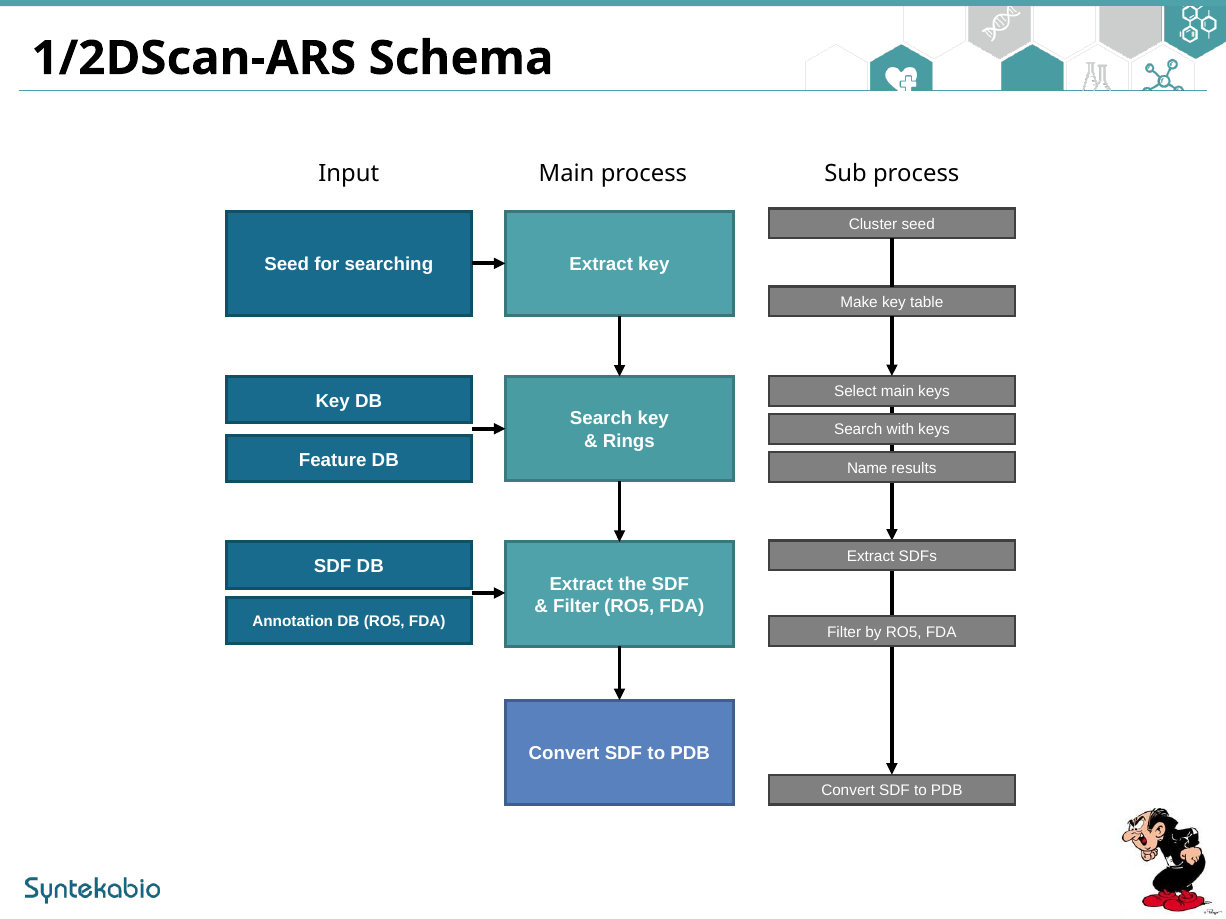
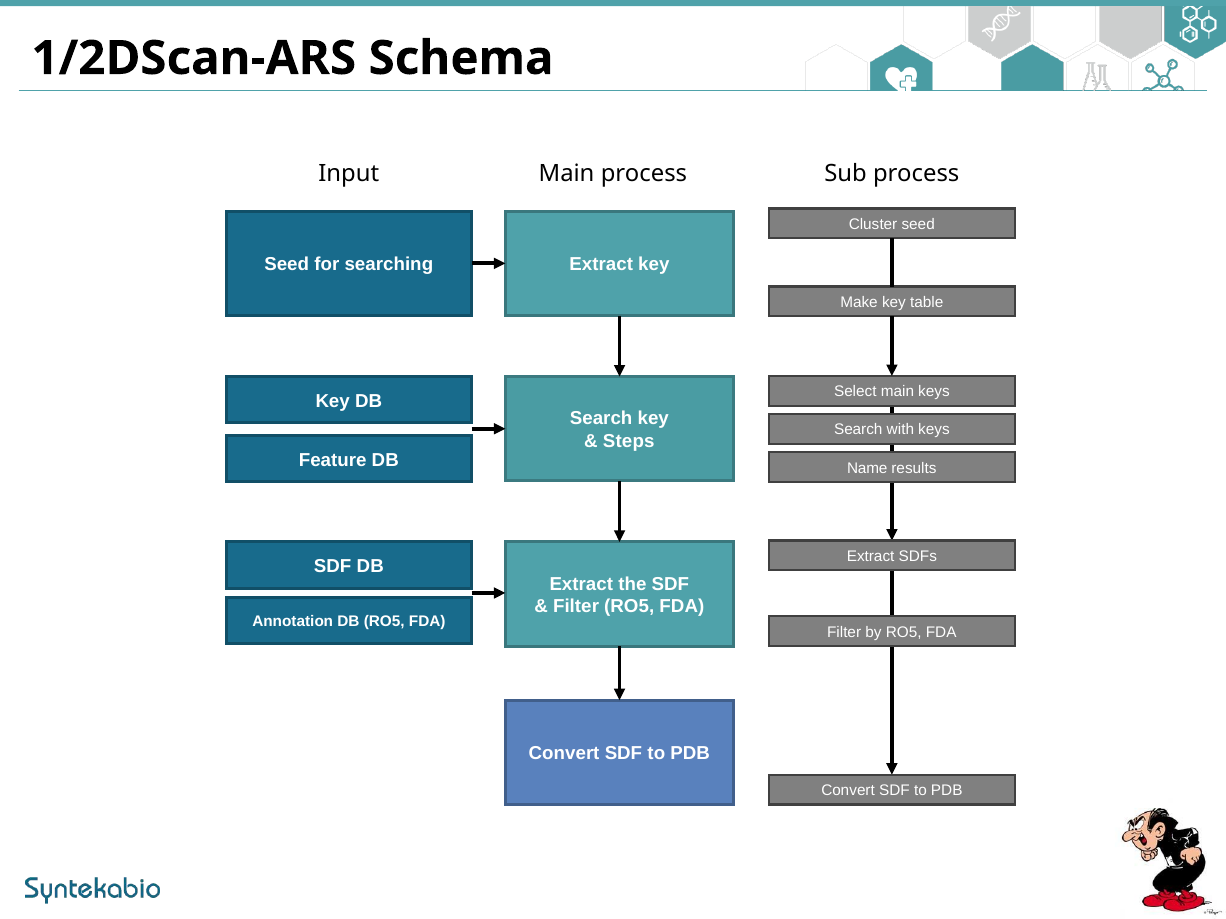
Rings: Rings -> Steps (629, 442)
